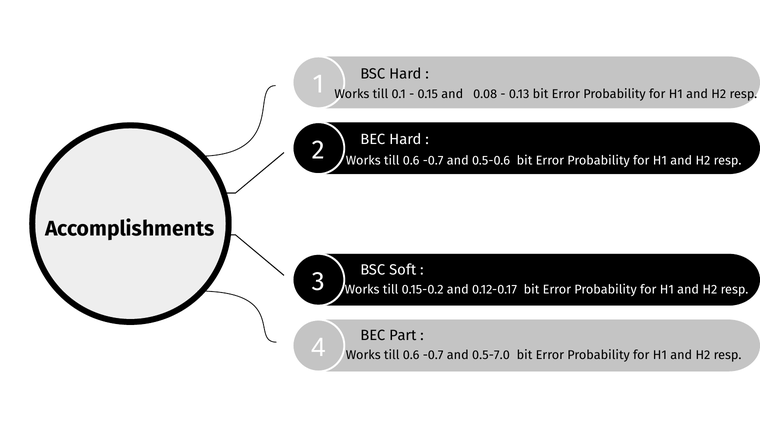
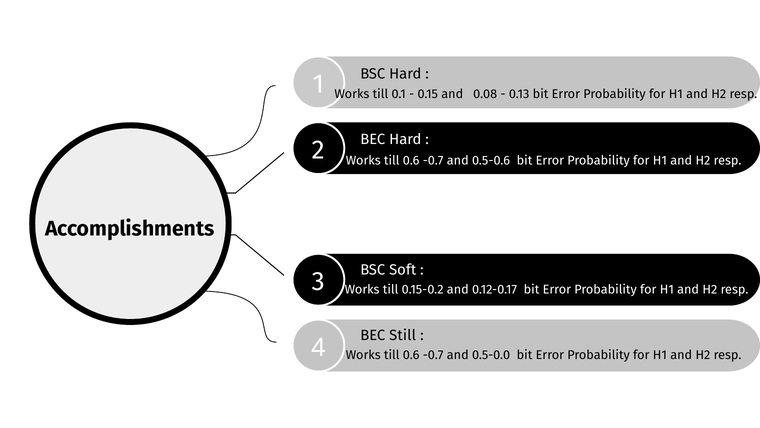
Part: Part -> Still (403, 335)
0.5-7.0: 0.5-7.0 -> 0.5-0.0 (491, 355)
